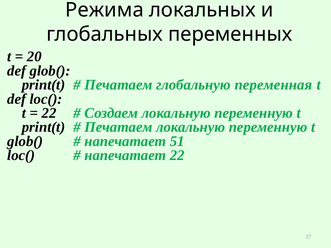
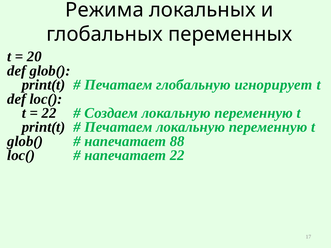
переменная: переменная -> игнорирует (273, 85)
51: 51 -> 88 (177, 141)
